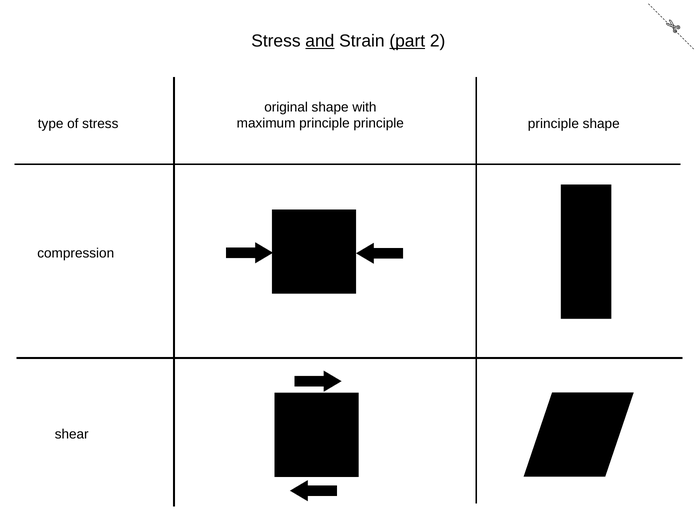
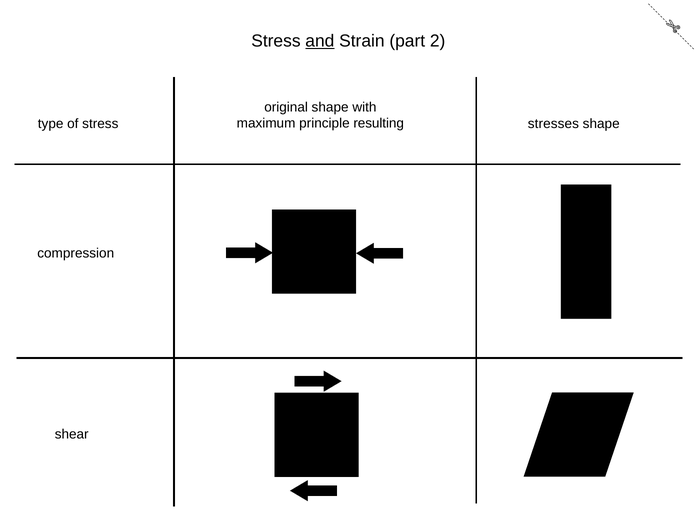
part underline: present -> none (407, 41)
principle principle: principle -> resulting (379, 123)
stress principle: principle -> stresses (553, 124)
